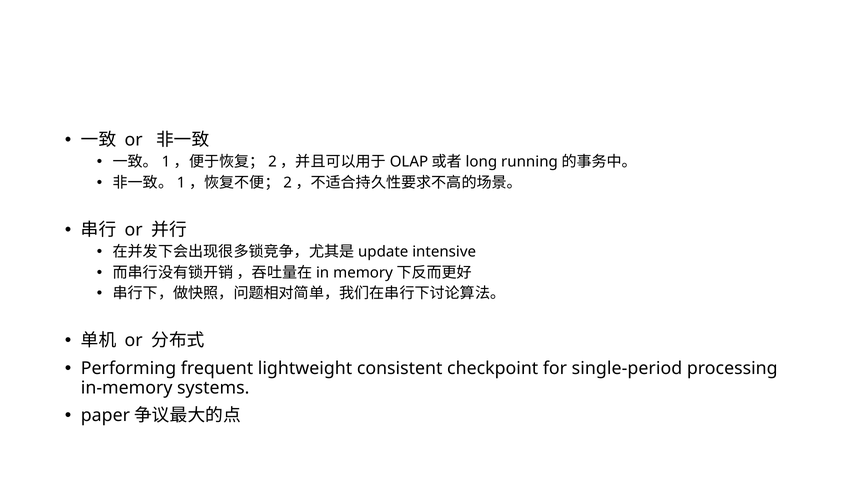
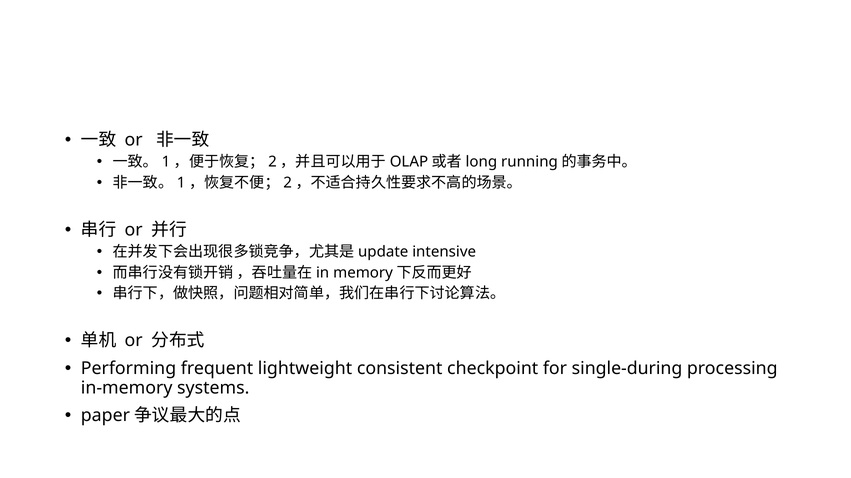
single-period: single-period -> single-during (627, 369)
